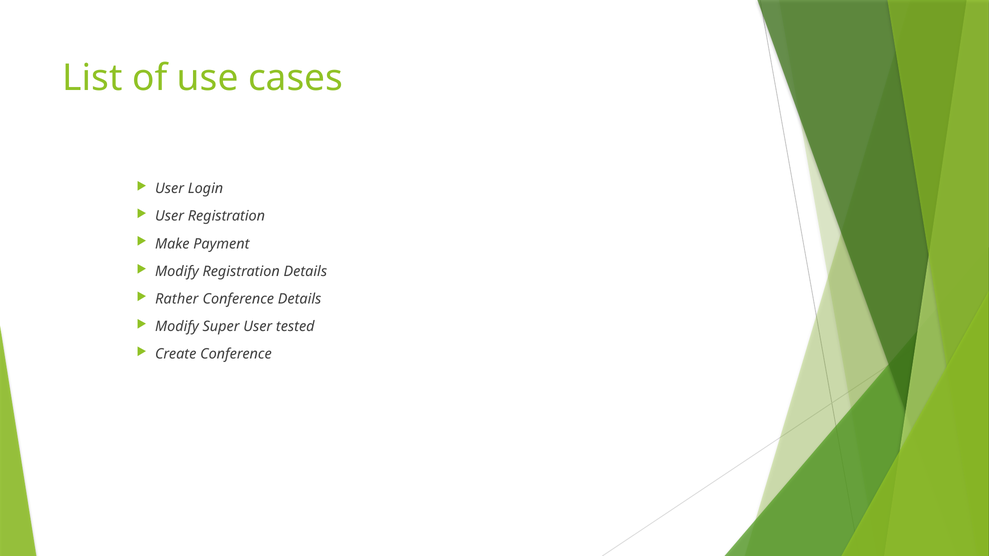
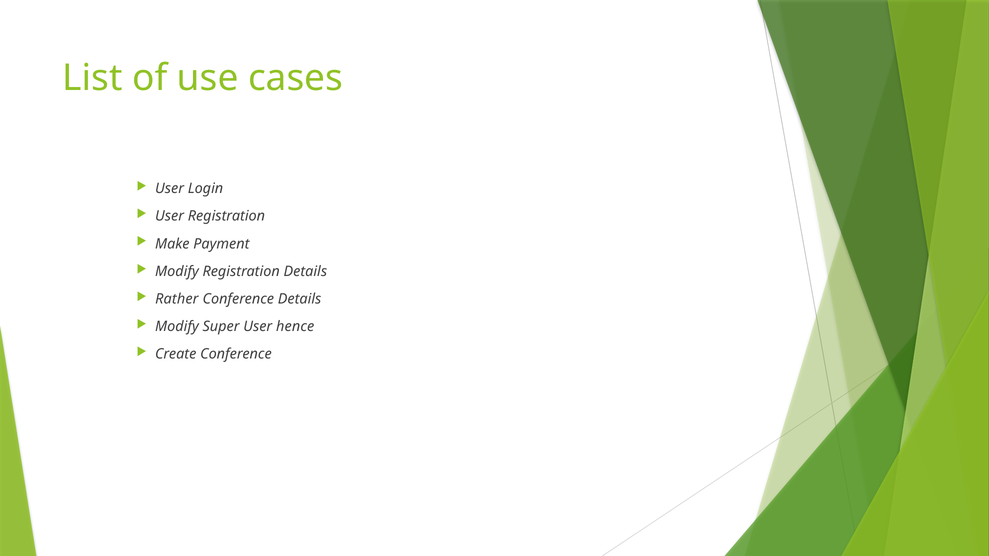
tested: tested -> hence (295, 327)
